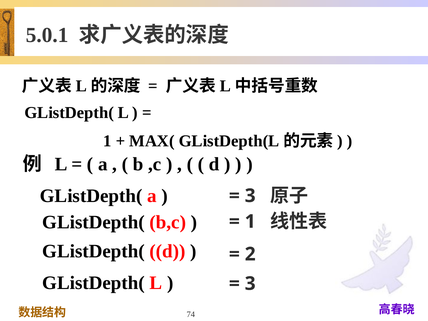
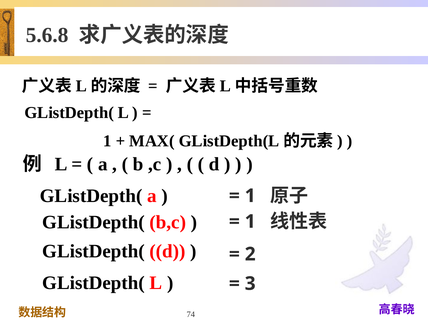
5.0.1: 5.0.1 -> 5.6.8 (47, 35)
3: 3 -> 1 (250, 196)
